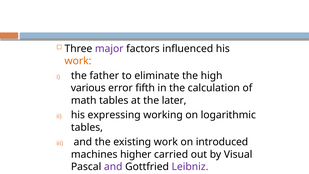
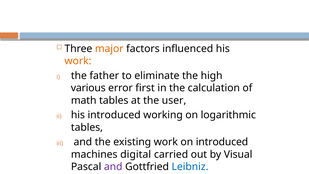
major colour: purple -> orange (109, 49)
fifth: fifth -> first (145, 88)
later: later -> user (174, 100)
his expressing: expressing -> introduced (114, 115)
higher: higher -> digital (136, 154)
Leibniz colour: purple -> blue (190, 167)
